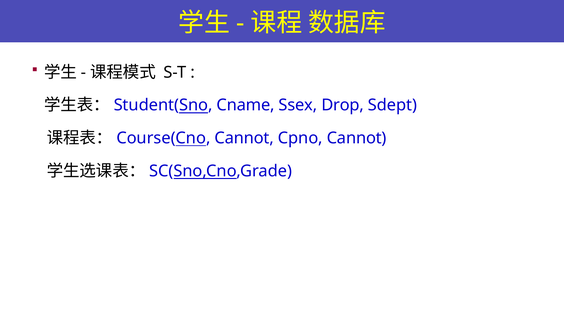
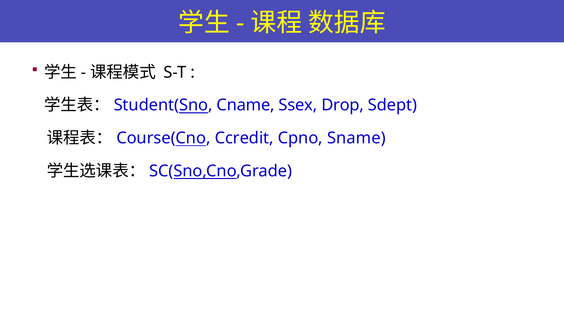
Cannot: Cannot -> Ccredit (244, 138)
Cpno Cannot: Cannot -> Sname (356, 138)
